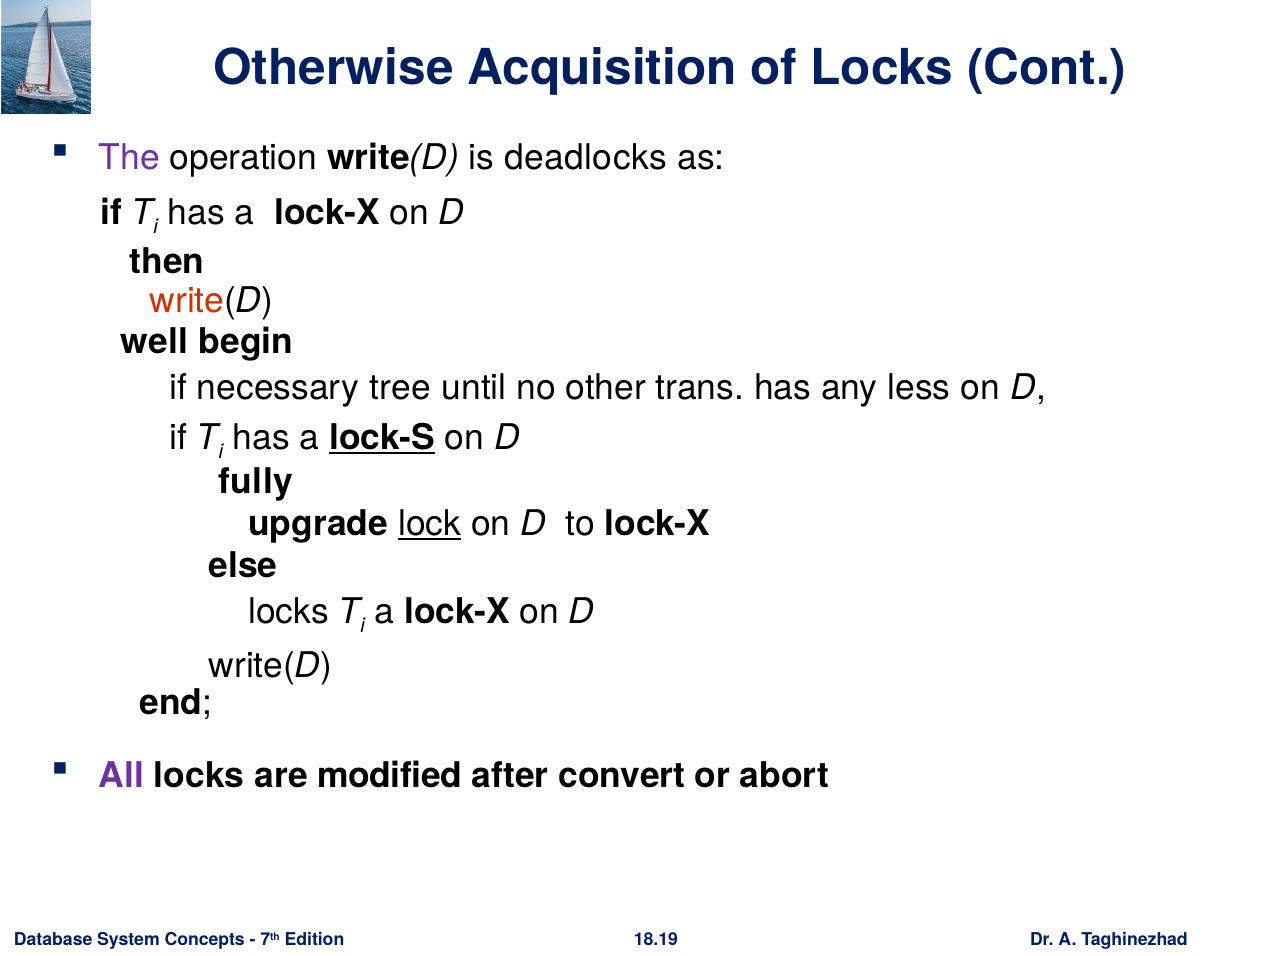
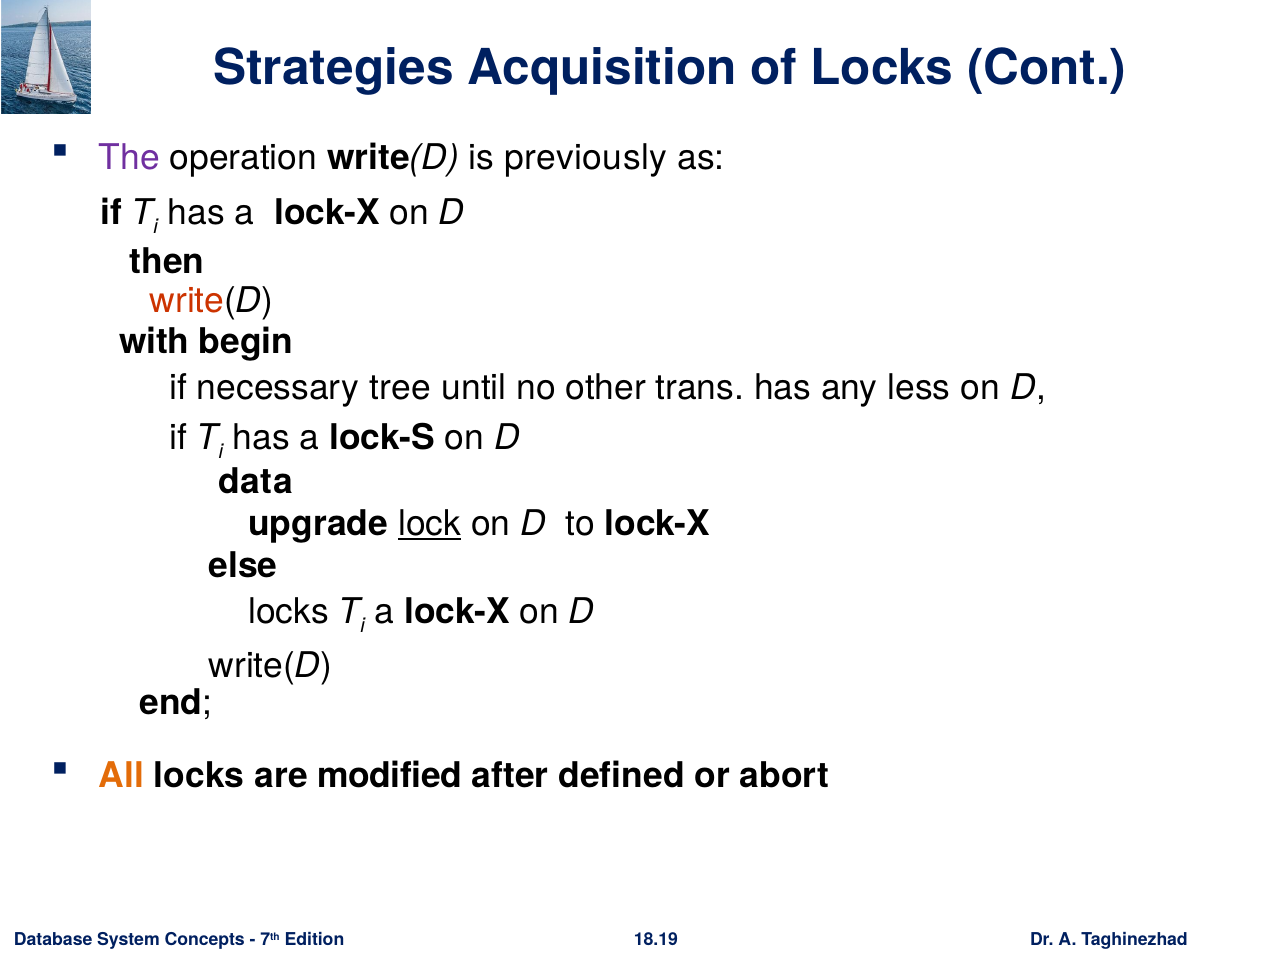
Otherwise: Otherwise -> Strategies (333, 69)
deadlocks: deadlocks -> previously (586, 158)
well: well -> with (155, 342)
lock-S underline: present -> none (382, 438)
fully: fully -> data (256, 482)
All colour: purple -> orange (122, 776)
convert: convert -> defined (622, 776)
